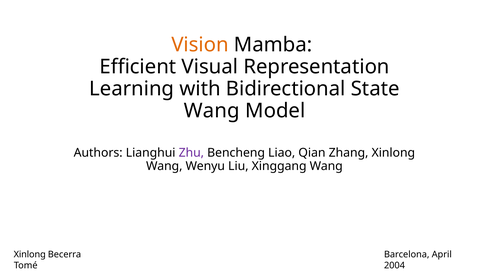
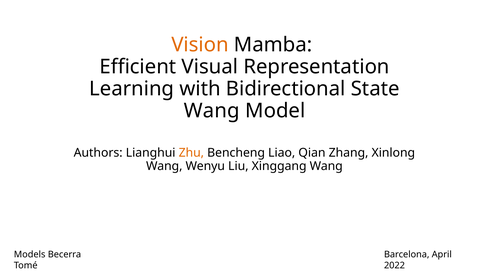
Zhu colour: purple -> orange (191, 153)
Xinlong: Xinlong -> Models (30, 254)
2004: 2004 -> 2022 (394, 265)
